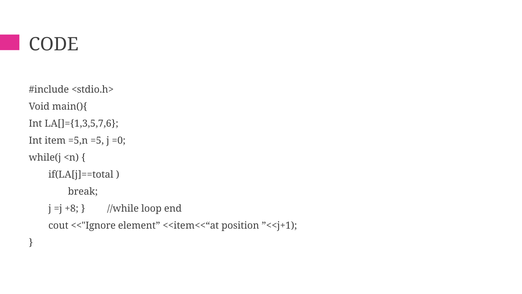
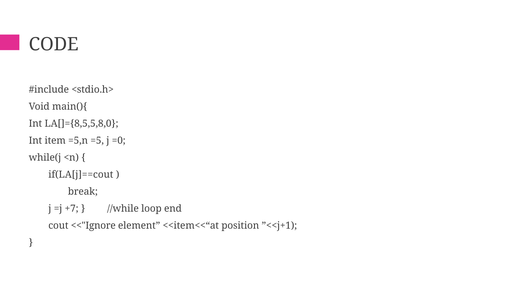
LA[]={1,3,5,7,6: LA[]={1,3,5,7,6 -> LA[]={8,5,5,8,0 (82, 123)
if(LA[j]==total: if(LA[j]==total -> if(LA[j]==cout (81, 174)
+8: +8 -> +7 (72, 208)
